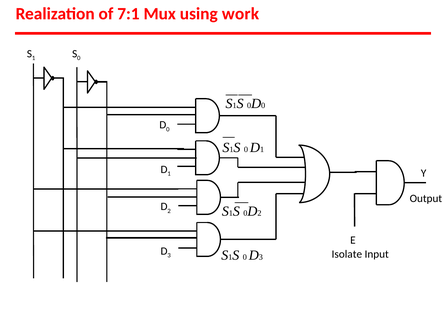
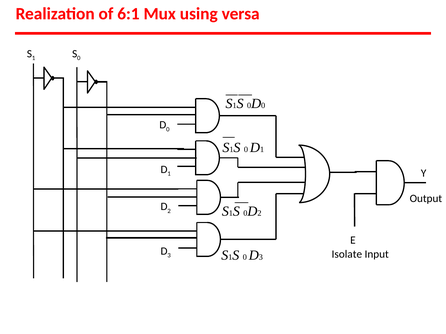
7:1: 7:1 -> 6:1 (128, 14)
work: work -> versa (241, 14)
